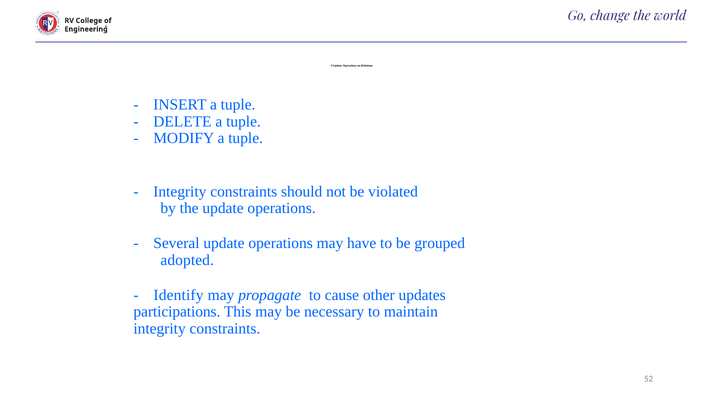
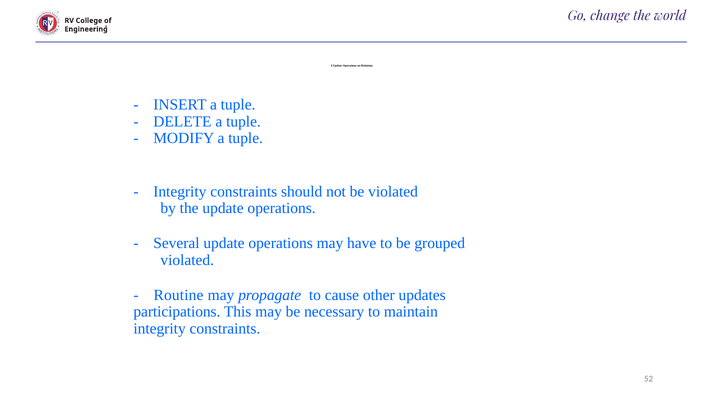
adopted: adopted -> violated (187, 260)
Identify: Identify -> Routine (179, 296)
